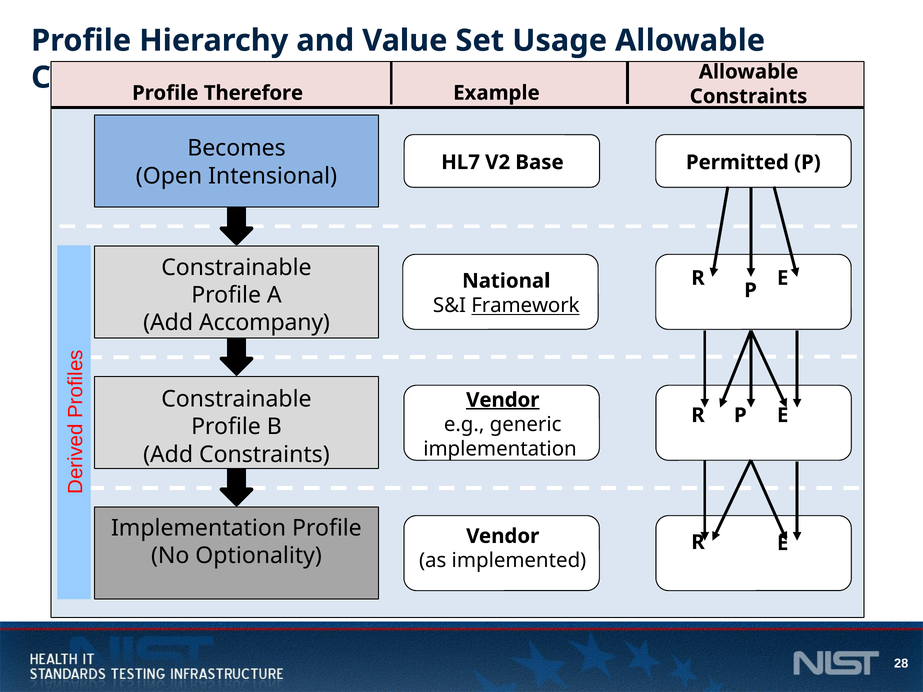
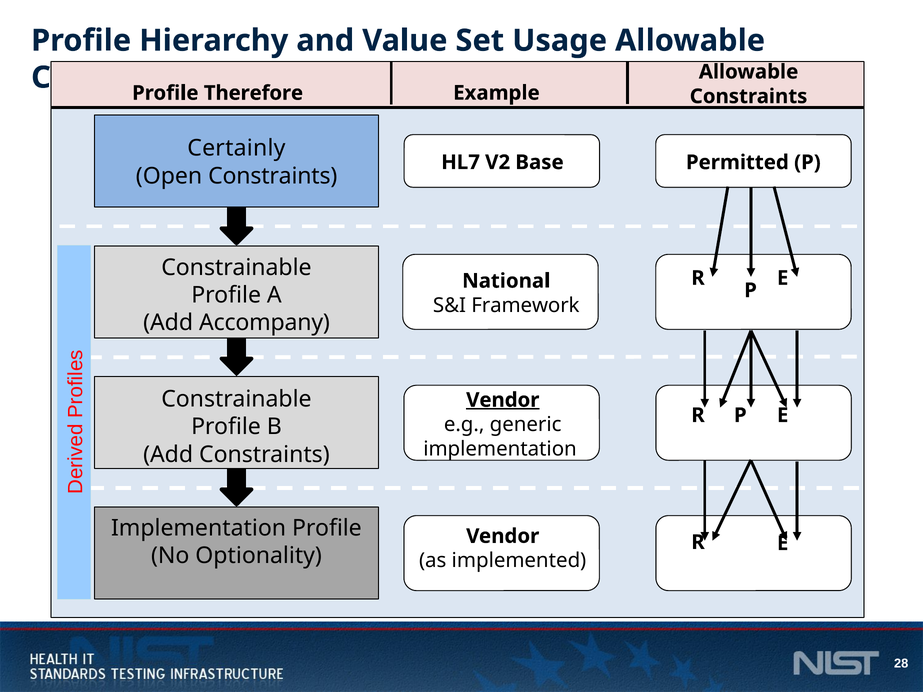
Becomes: Becomes -> Certainly (236, 148)
Open Intensional: Intensional -> Constraints (273, 176)
Framework underline: present -> none (525, 306)
